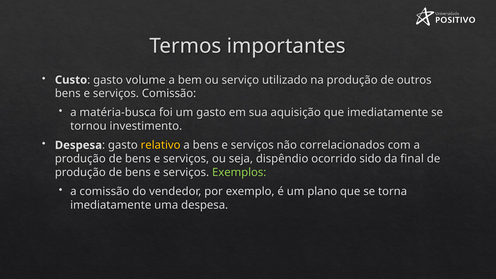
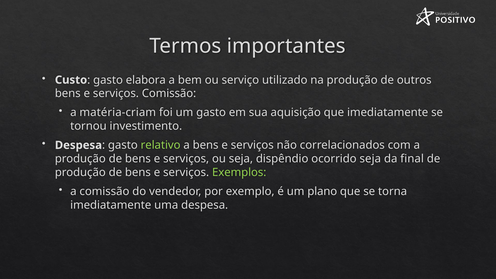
volume: volume -> elabora (146, 80)
matéria-busca: matéria-busca -> matéria-criam (118, 113)
relativo colour: yellow -> light green (161, 145)
ocorrido sido: sido -> seja (370, 159)
